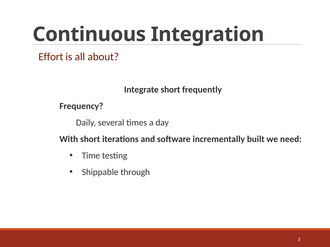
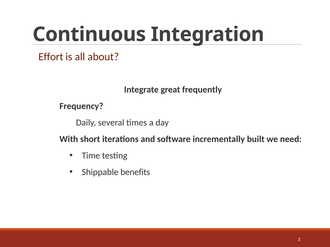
Integrate short: short -> great (170, 90)
through: through -> benefits (135, 172)
